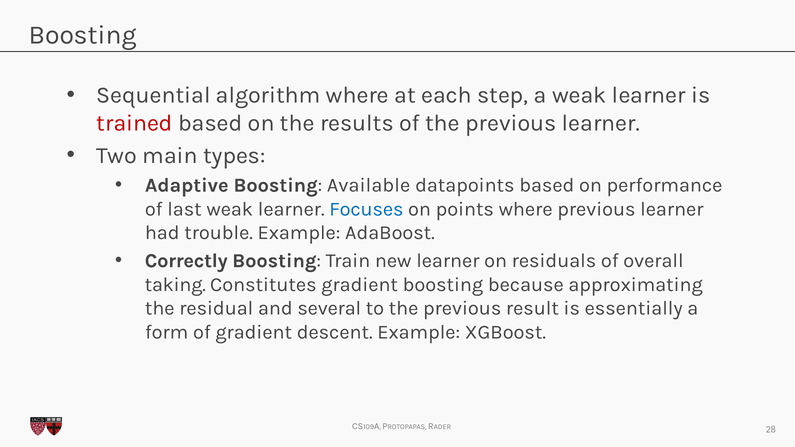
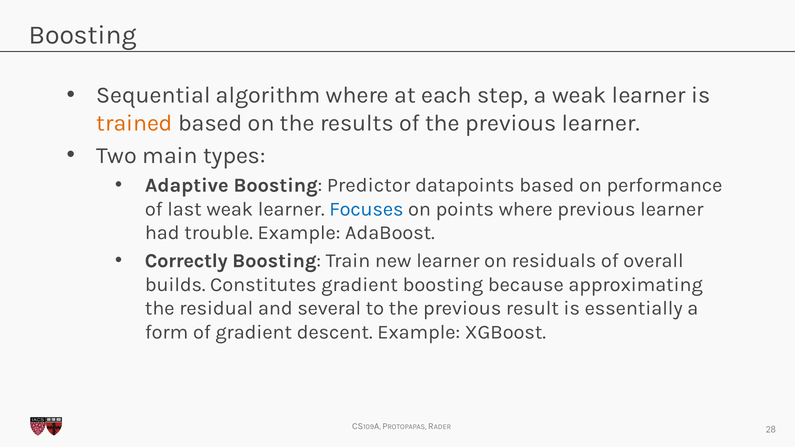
trained colour: red -> orange (135, 123)
Available: Available -> Predictor (369, 185)
taking: taking -> builds (175, 285)
